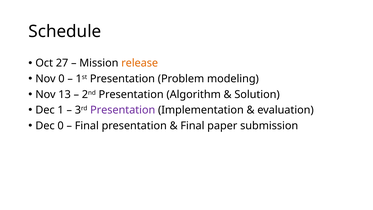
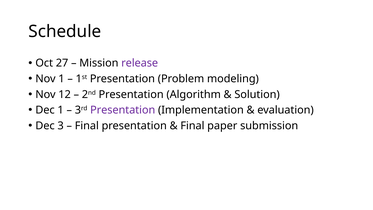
release colour: orange -> purple (140, 63)
Nov 0: 0 -> 1 (61, 79)
13: 13 -> 12 (65, 94)
Dec 0: 0 -> 3 (61, 126)
